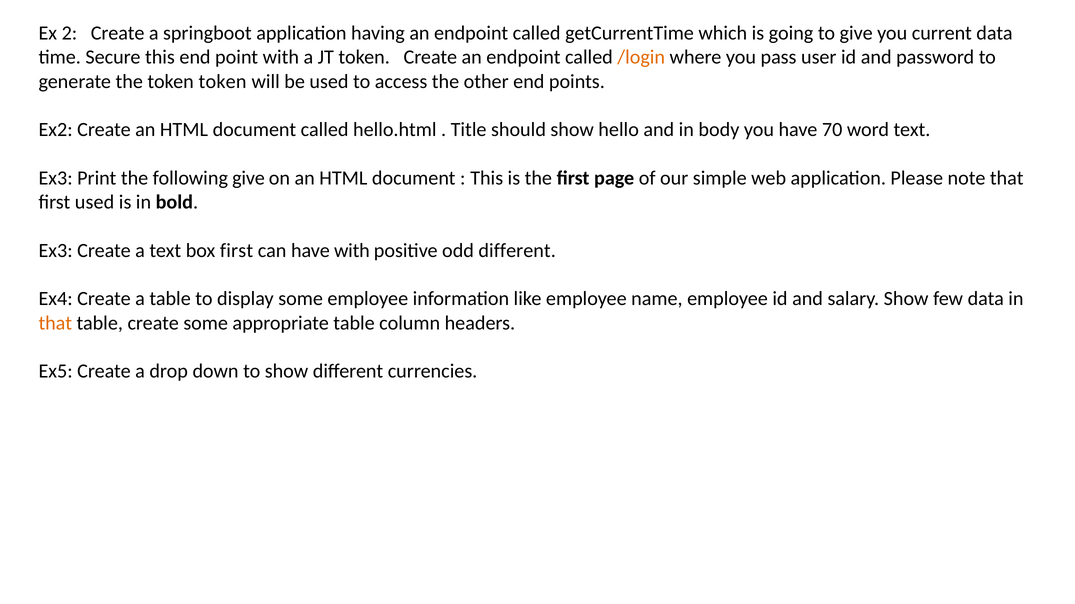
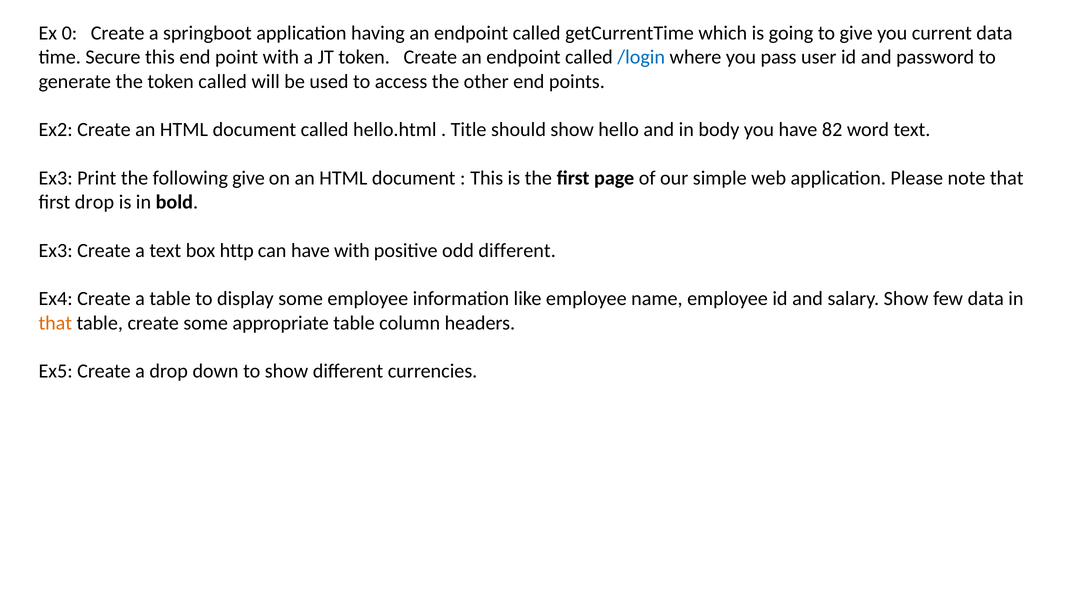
2: 2 -> 0 (69, 33)
/login colour: orange -> blue (641, 57)
token token: token -> called (223, 81)
70: 70 -> 82 (832, 130)
first used: used -> drop (94, 202)
box first: first -> http (237, 251)
